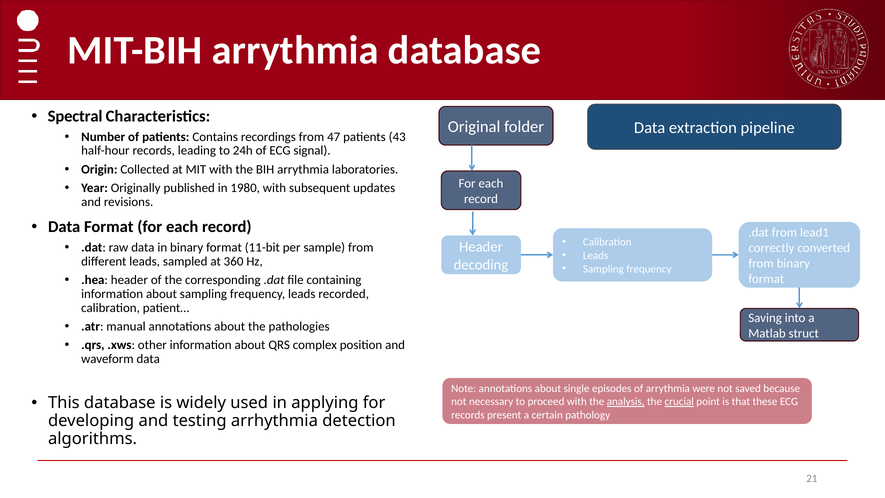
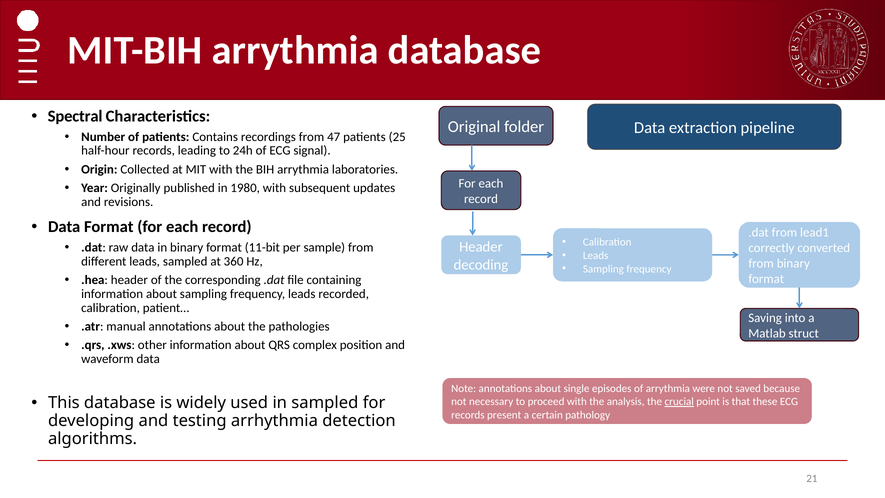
43: 43 -> 25 (397, 137)
in applying: applying -> sampled (325, 403)
analysis underline: present -> none (626, 402)
